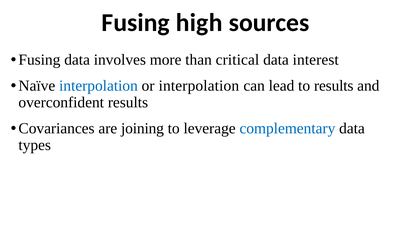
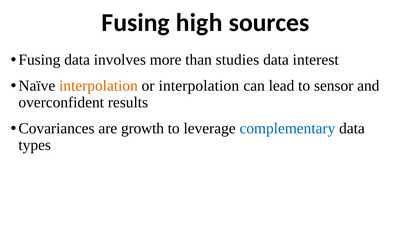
critical: critical -> studies (237, 60)
interpolation colour: blue -> orange (98, 86)
to results: results -> sensor (334, 86)
joining: joining -> growth (143, 129)
